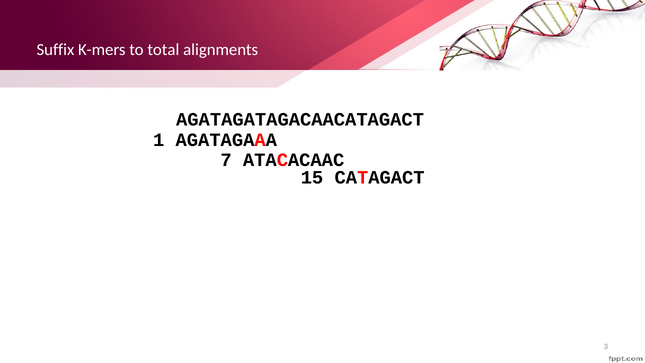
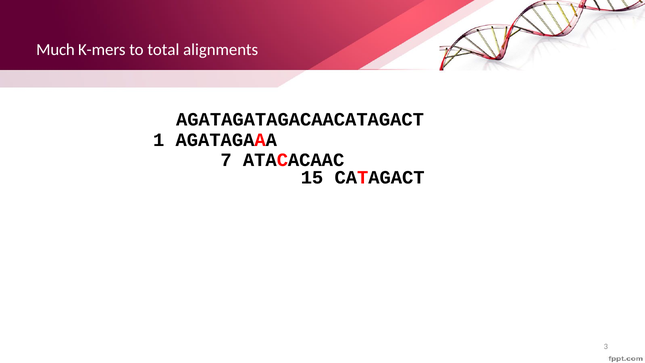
Suffix: Suffix -> Much (55, 50)
